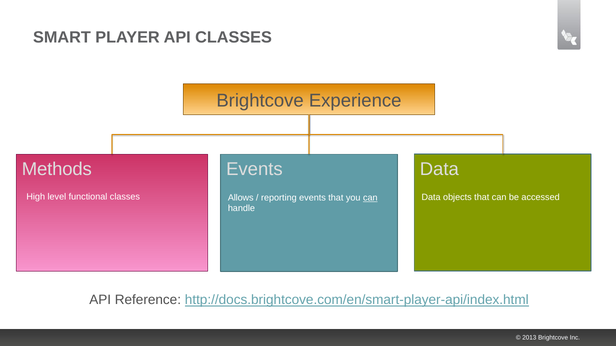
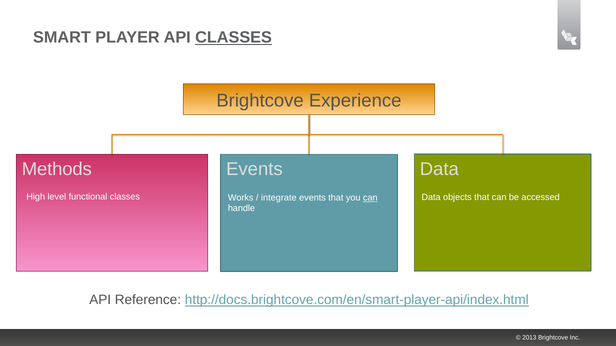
CLASSES underline: none -> present (234, 38)
Allows: Allows -> Works (241, 198)
reporting: reporting -> integrate (279, 198)
